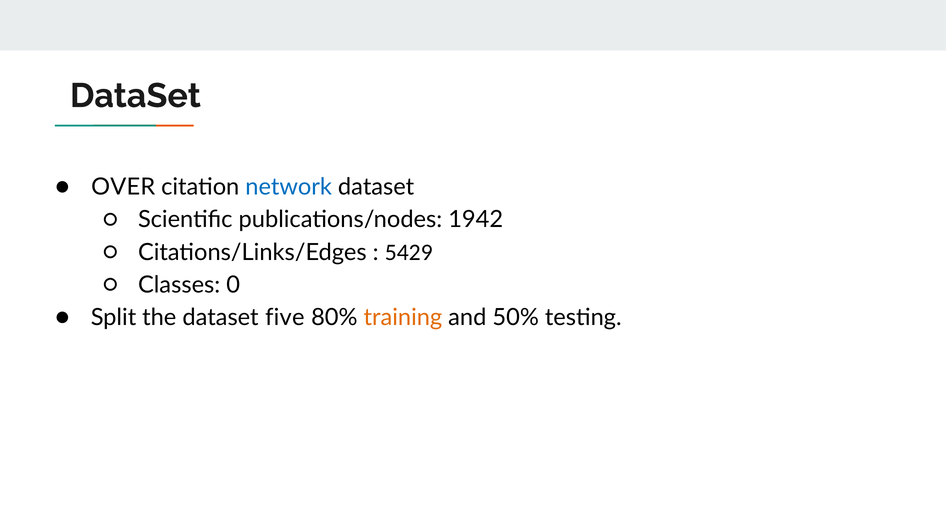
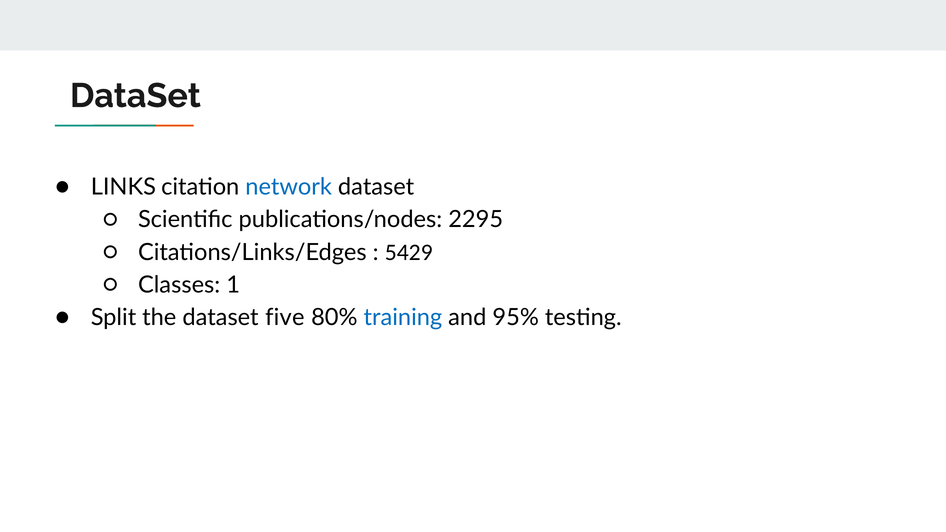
OVER: OVER -> LINKS (123, 187)
1942: 1942 -> 2295 (476, 220)
0: 0 -> 1 (233, 285)
training colour: orange -> blue (403, 318)
50%: 50% -> 95% (516, 318)
